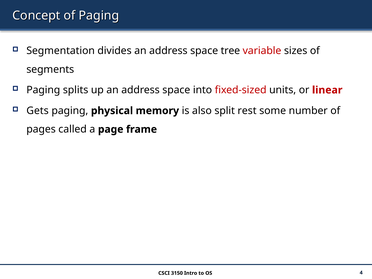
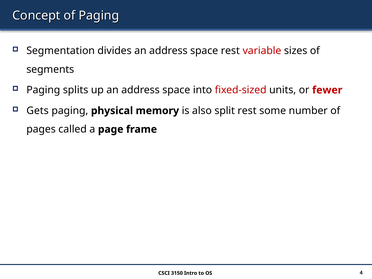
space tree: tree -> rest (230, 51)
linear: linear -> fewer (327, 90)
